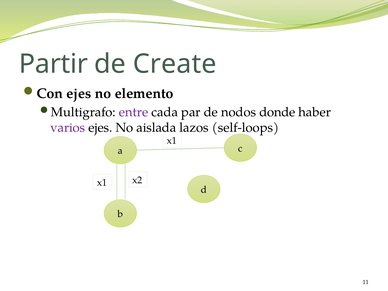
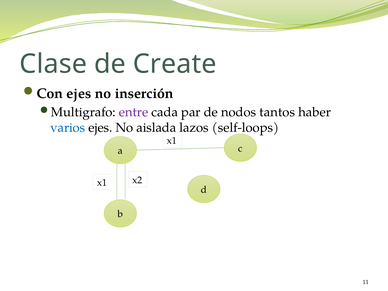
Partir: Partir -> Clase (53, 64)
elemento: elemento -> inserción (144, 93)
donde: donde -> tantos (277, 112)
varios colour: purple -> blue (68, 128)
